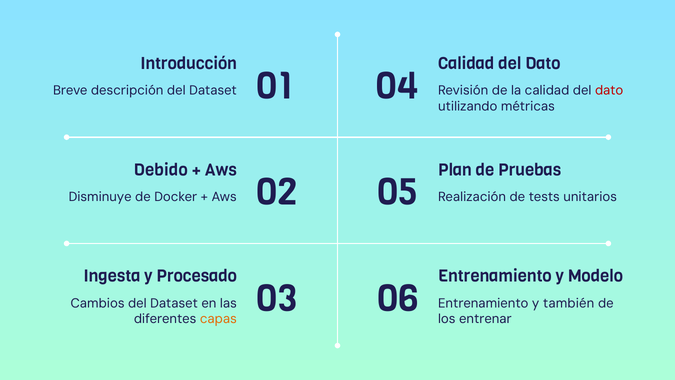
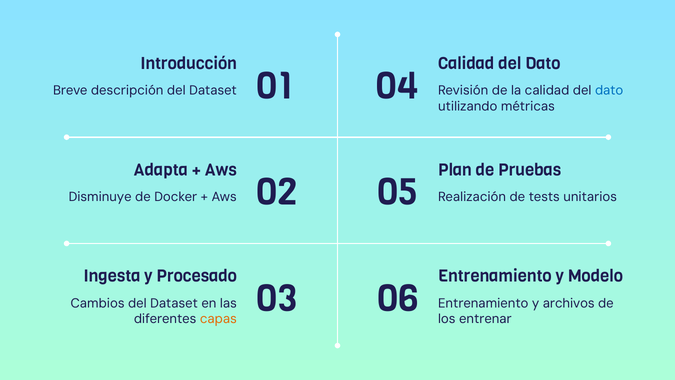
dato colour: red -> blue (609, 90)
Debido: Debido -> Adapta (161, 170)
también: también -> archivos (569, 303)
